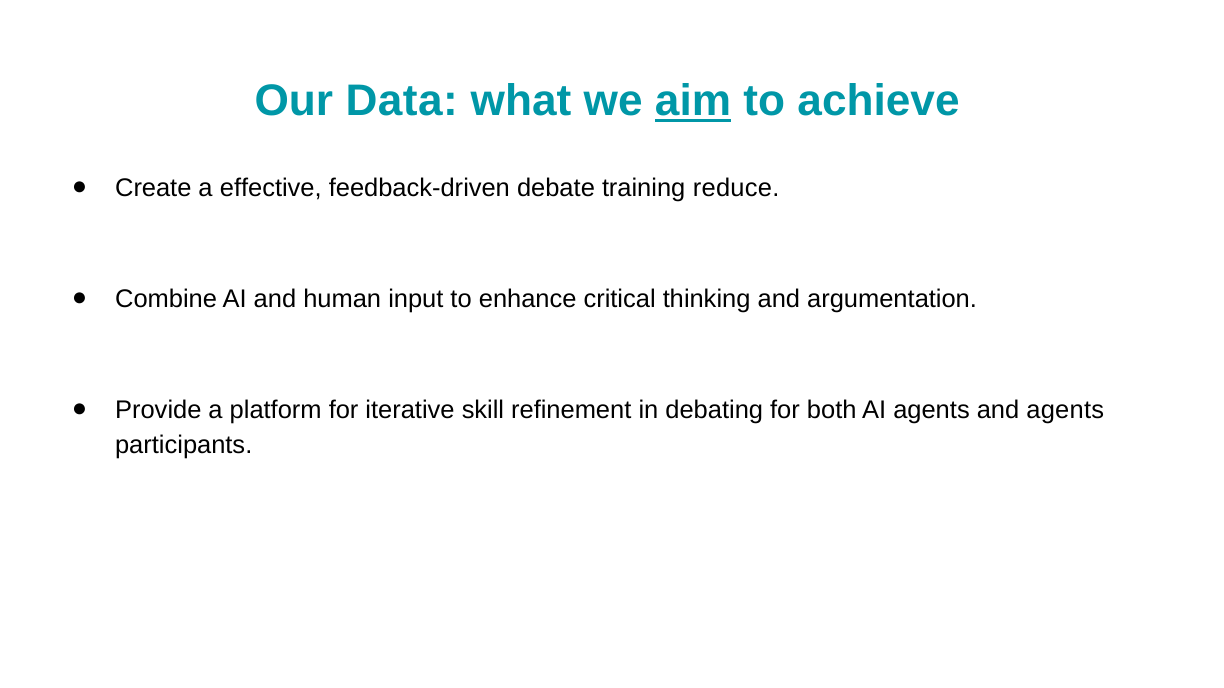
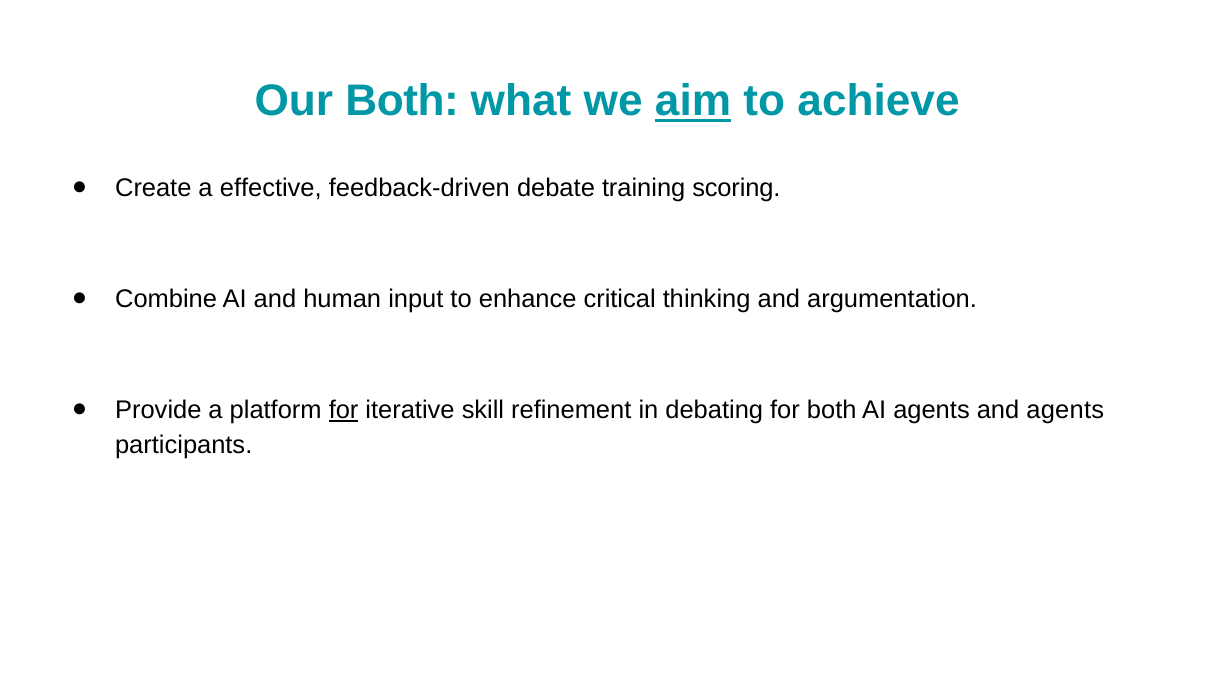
Our Data: Data -> Both (402, 101)
reduce: reduce -> scoring (736, 188)
for underline: none -> present (344, 410)
